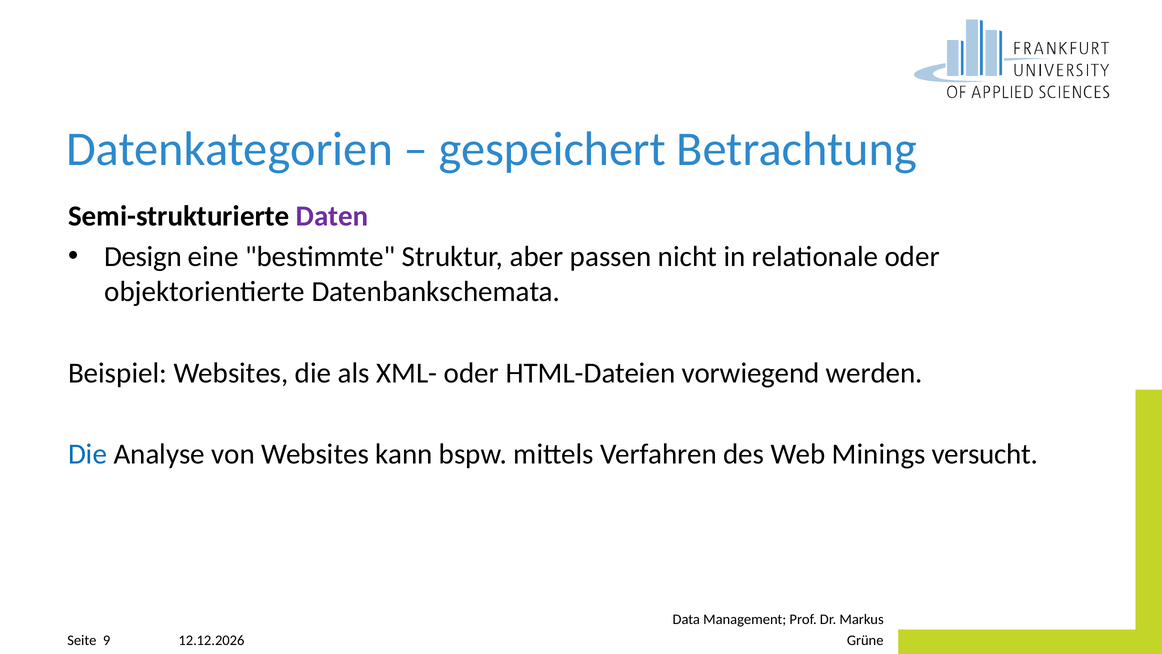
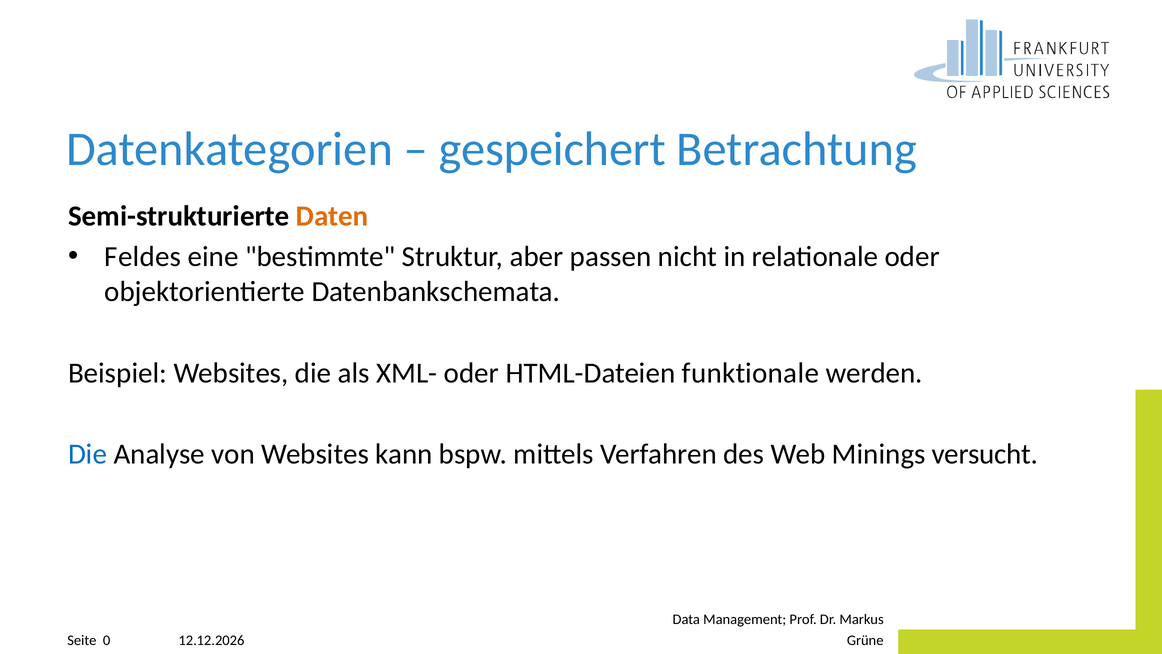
Daten colour: purple -> orange (332, 216)
Design: Design -> Feldes (143, 257)
vorwiegend: vorwiegend -> funktionale (750, 373)
9: 9 -> 0 (107, 640)
